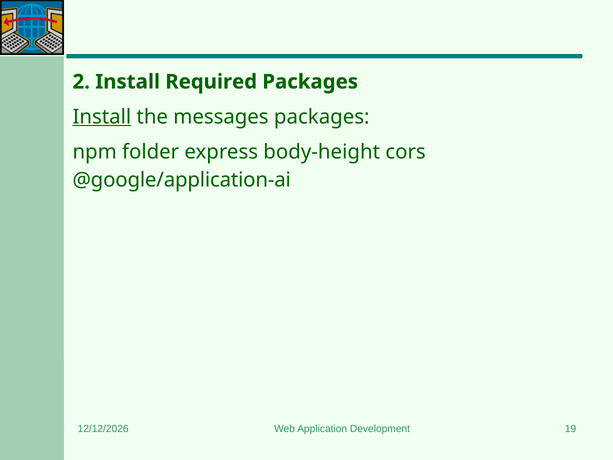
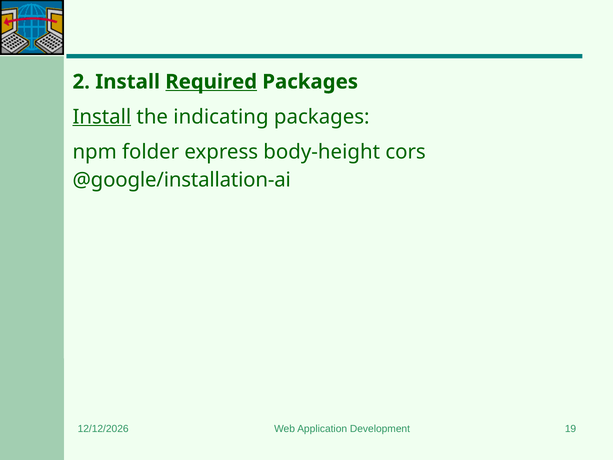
Required underline: none -> present (211, 82)
messages: messages -> indicating (221, 117)
@google/application-ai: @google/application-ai -> @google/installation-ai (182, 180)
